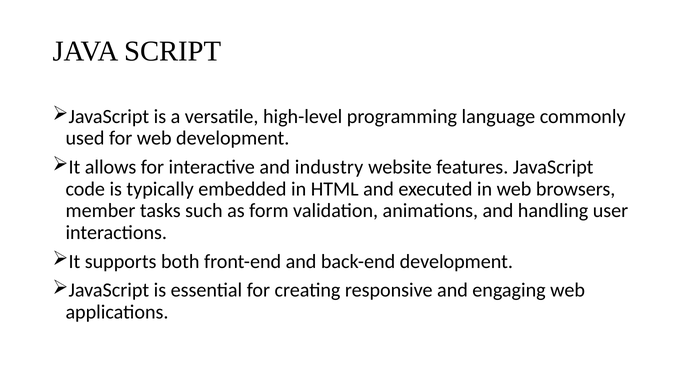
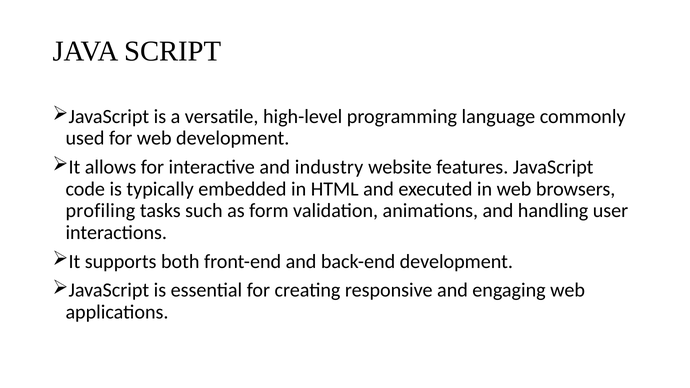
member: member -> profiling (100, 211)
